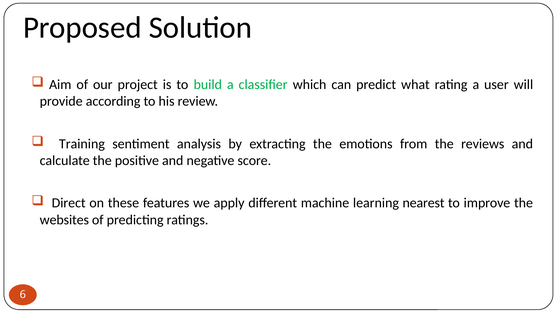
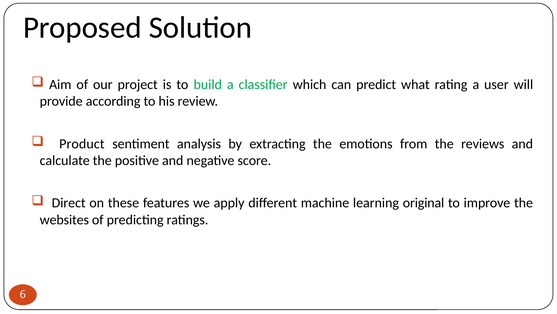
Training: Training -> Product (82, 143)
nearest: nearest -> original (424, 203)
